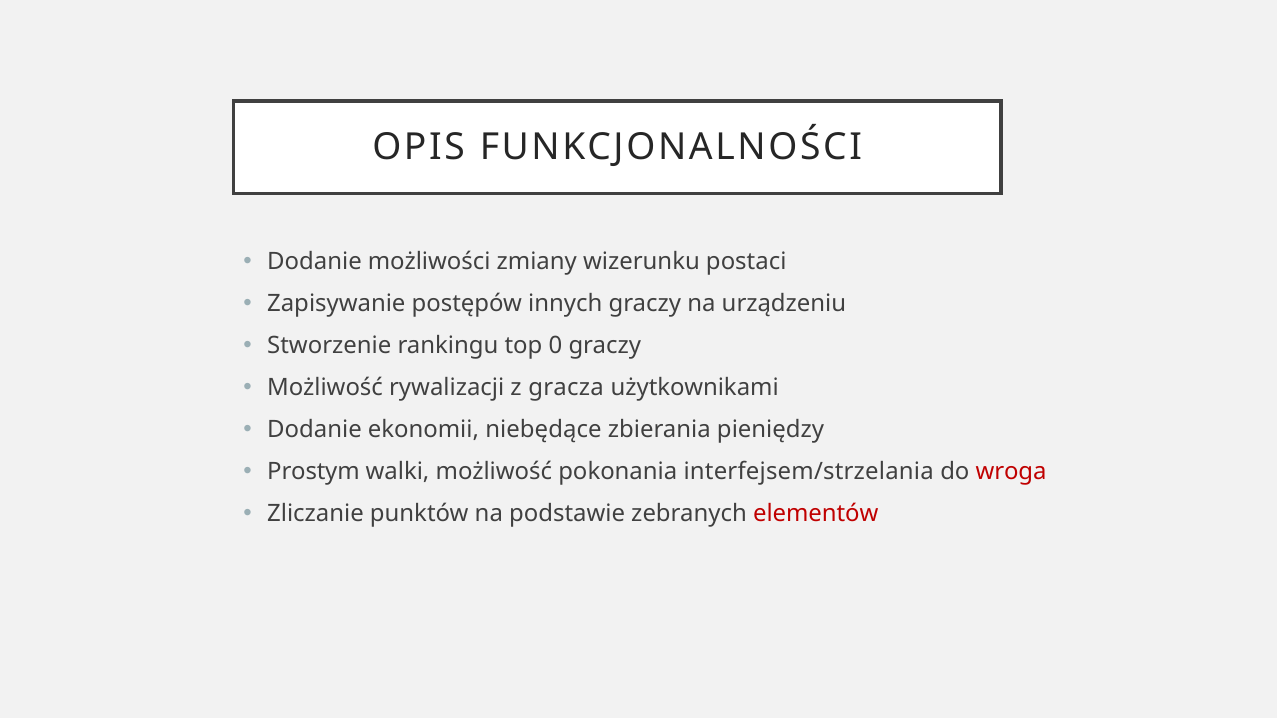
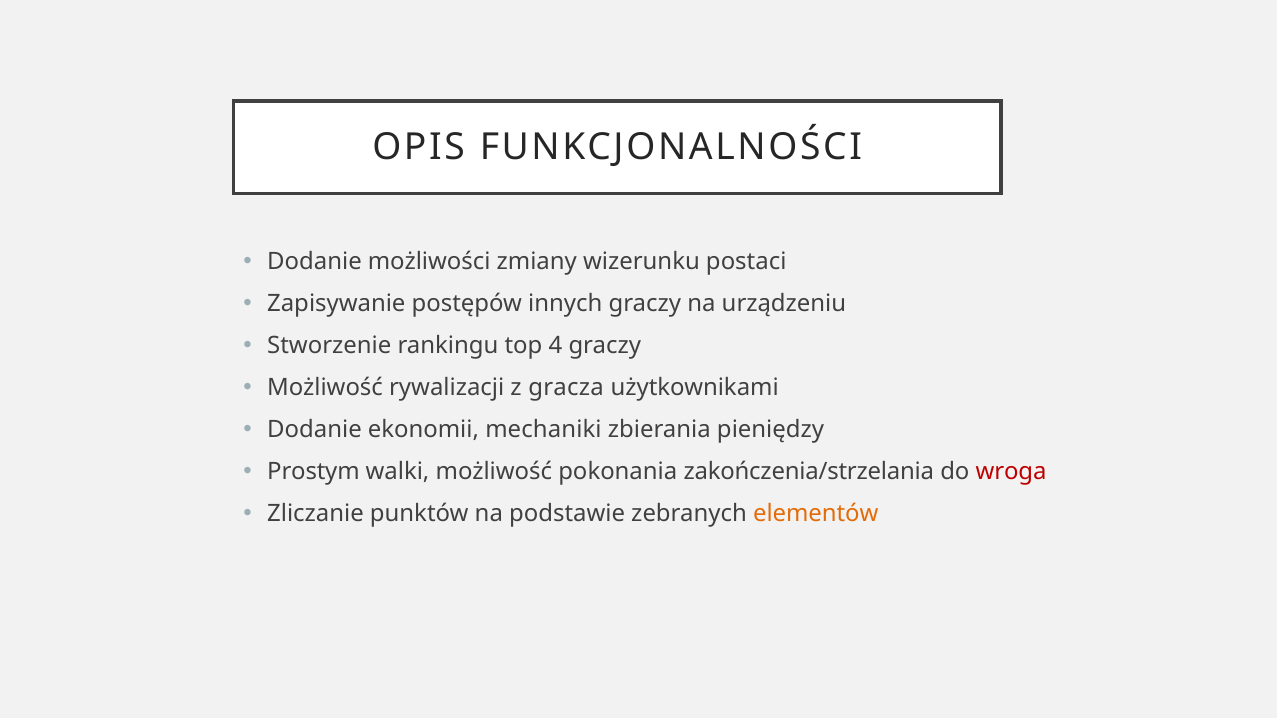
0: 0 -> 4 (555, 346)
niebędące: niebędące -> mechaniki (543, 430)
interfejsem/strzelania: interfejsem/strzelania -> zakończenia/strzelania (809, 472)
elementów colour: red -> orange (816, 514)
